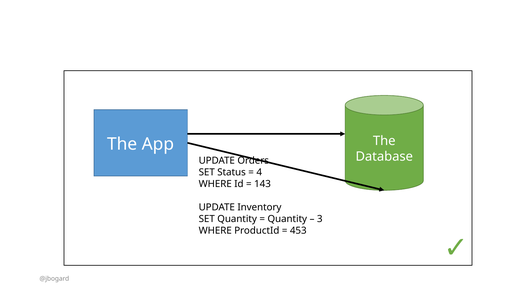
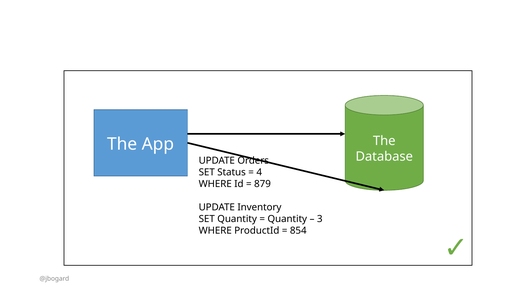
143: 143 -> 879 (263, 184)
453: 453 -> 854 (298, 231)
